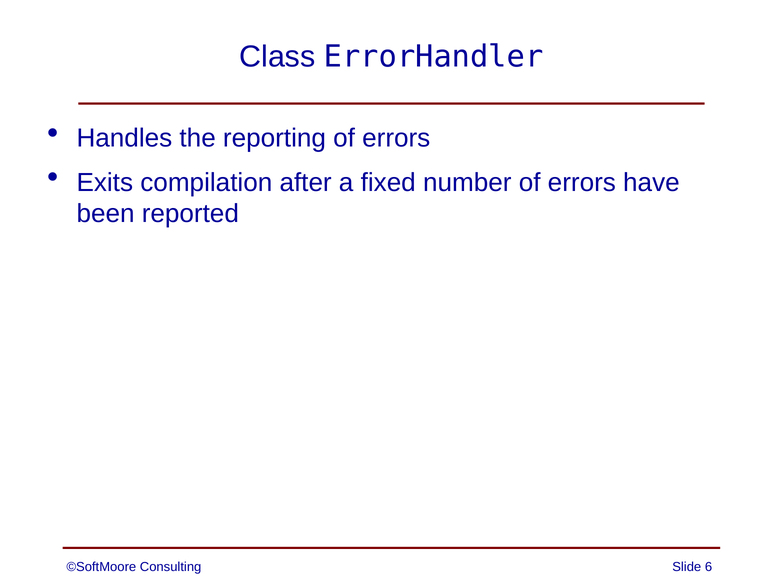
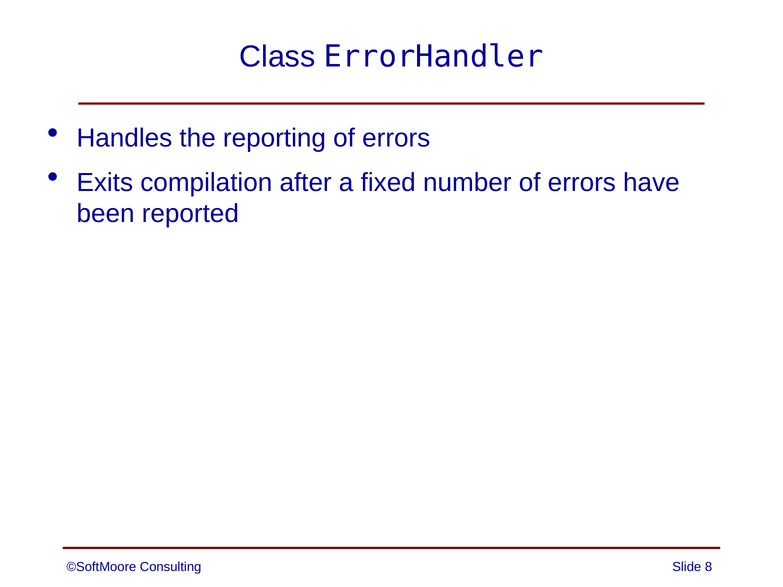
6: 6 -> 8 (709, 567)
